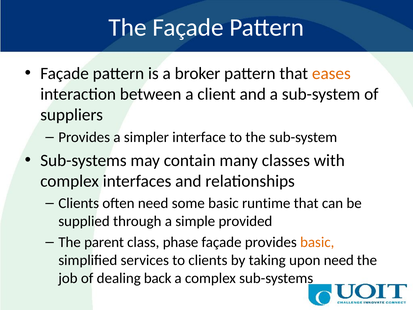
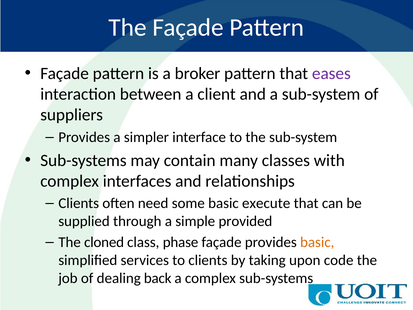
eases colour: orange -> purple (331, 73)
runtime: runtime -> execute (266, 203)
parent: parent -> cloned (104, 242)
upon need: need -> code (339, 260)
